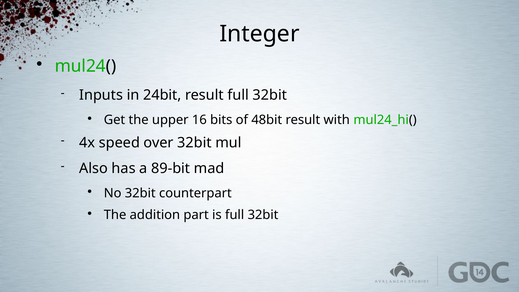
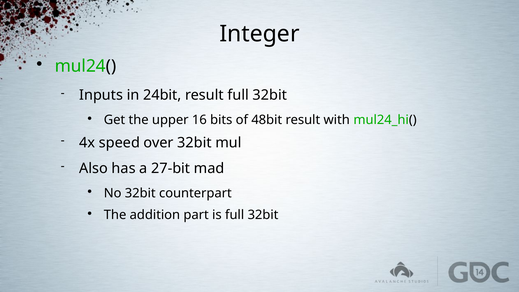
89-bit: 89-bit -> 27-bit (171, 168)
